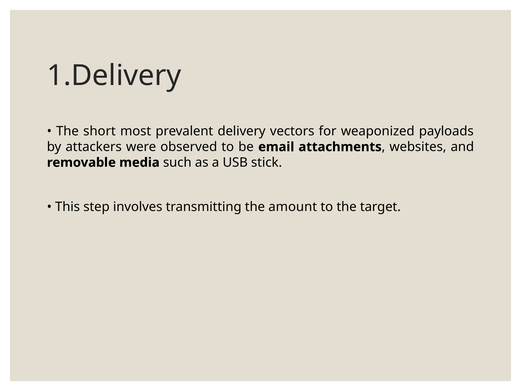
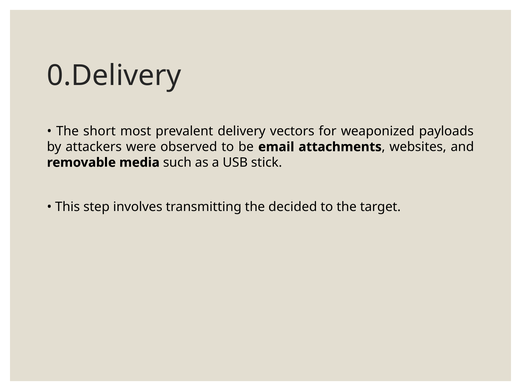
1.Delivery: 1.Delivery -> 0.Delivery (114, 75)
amount: amount -> decided (293, 207)
